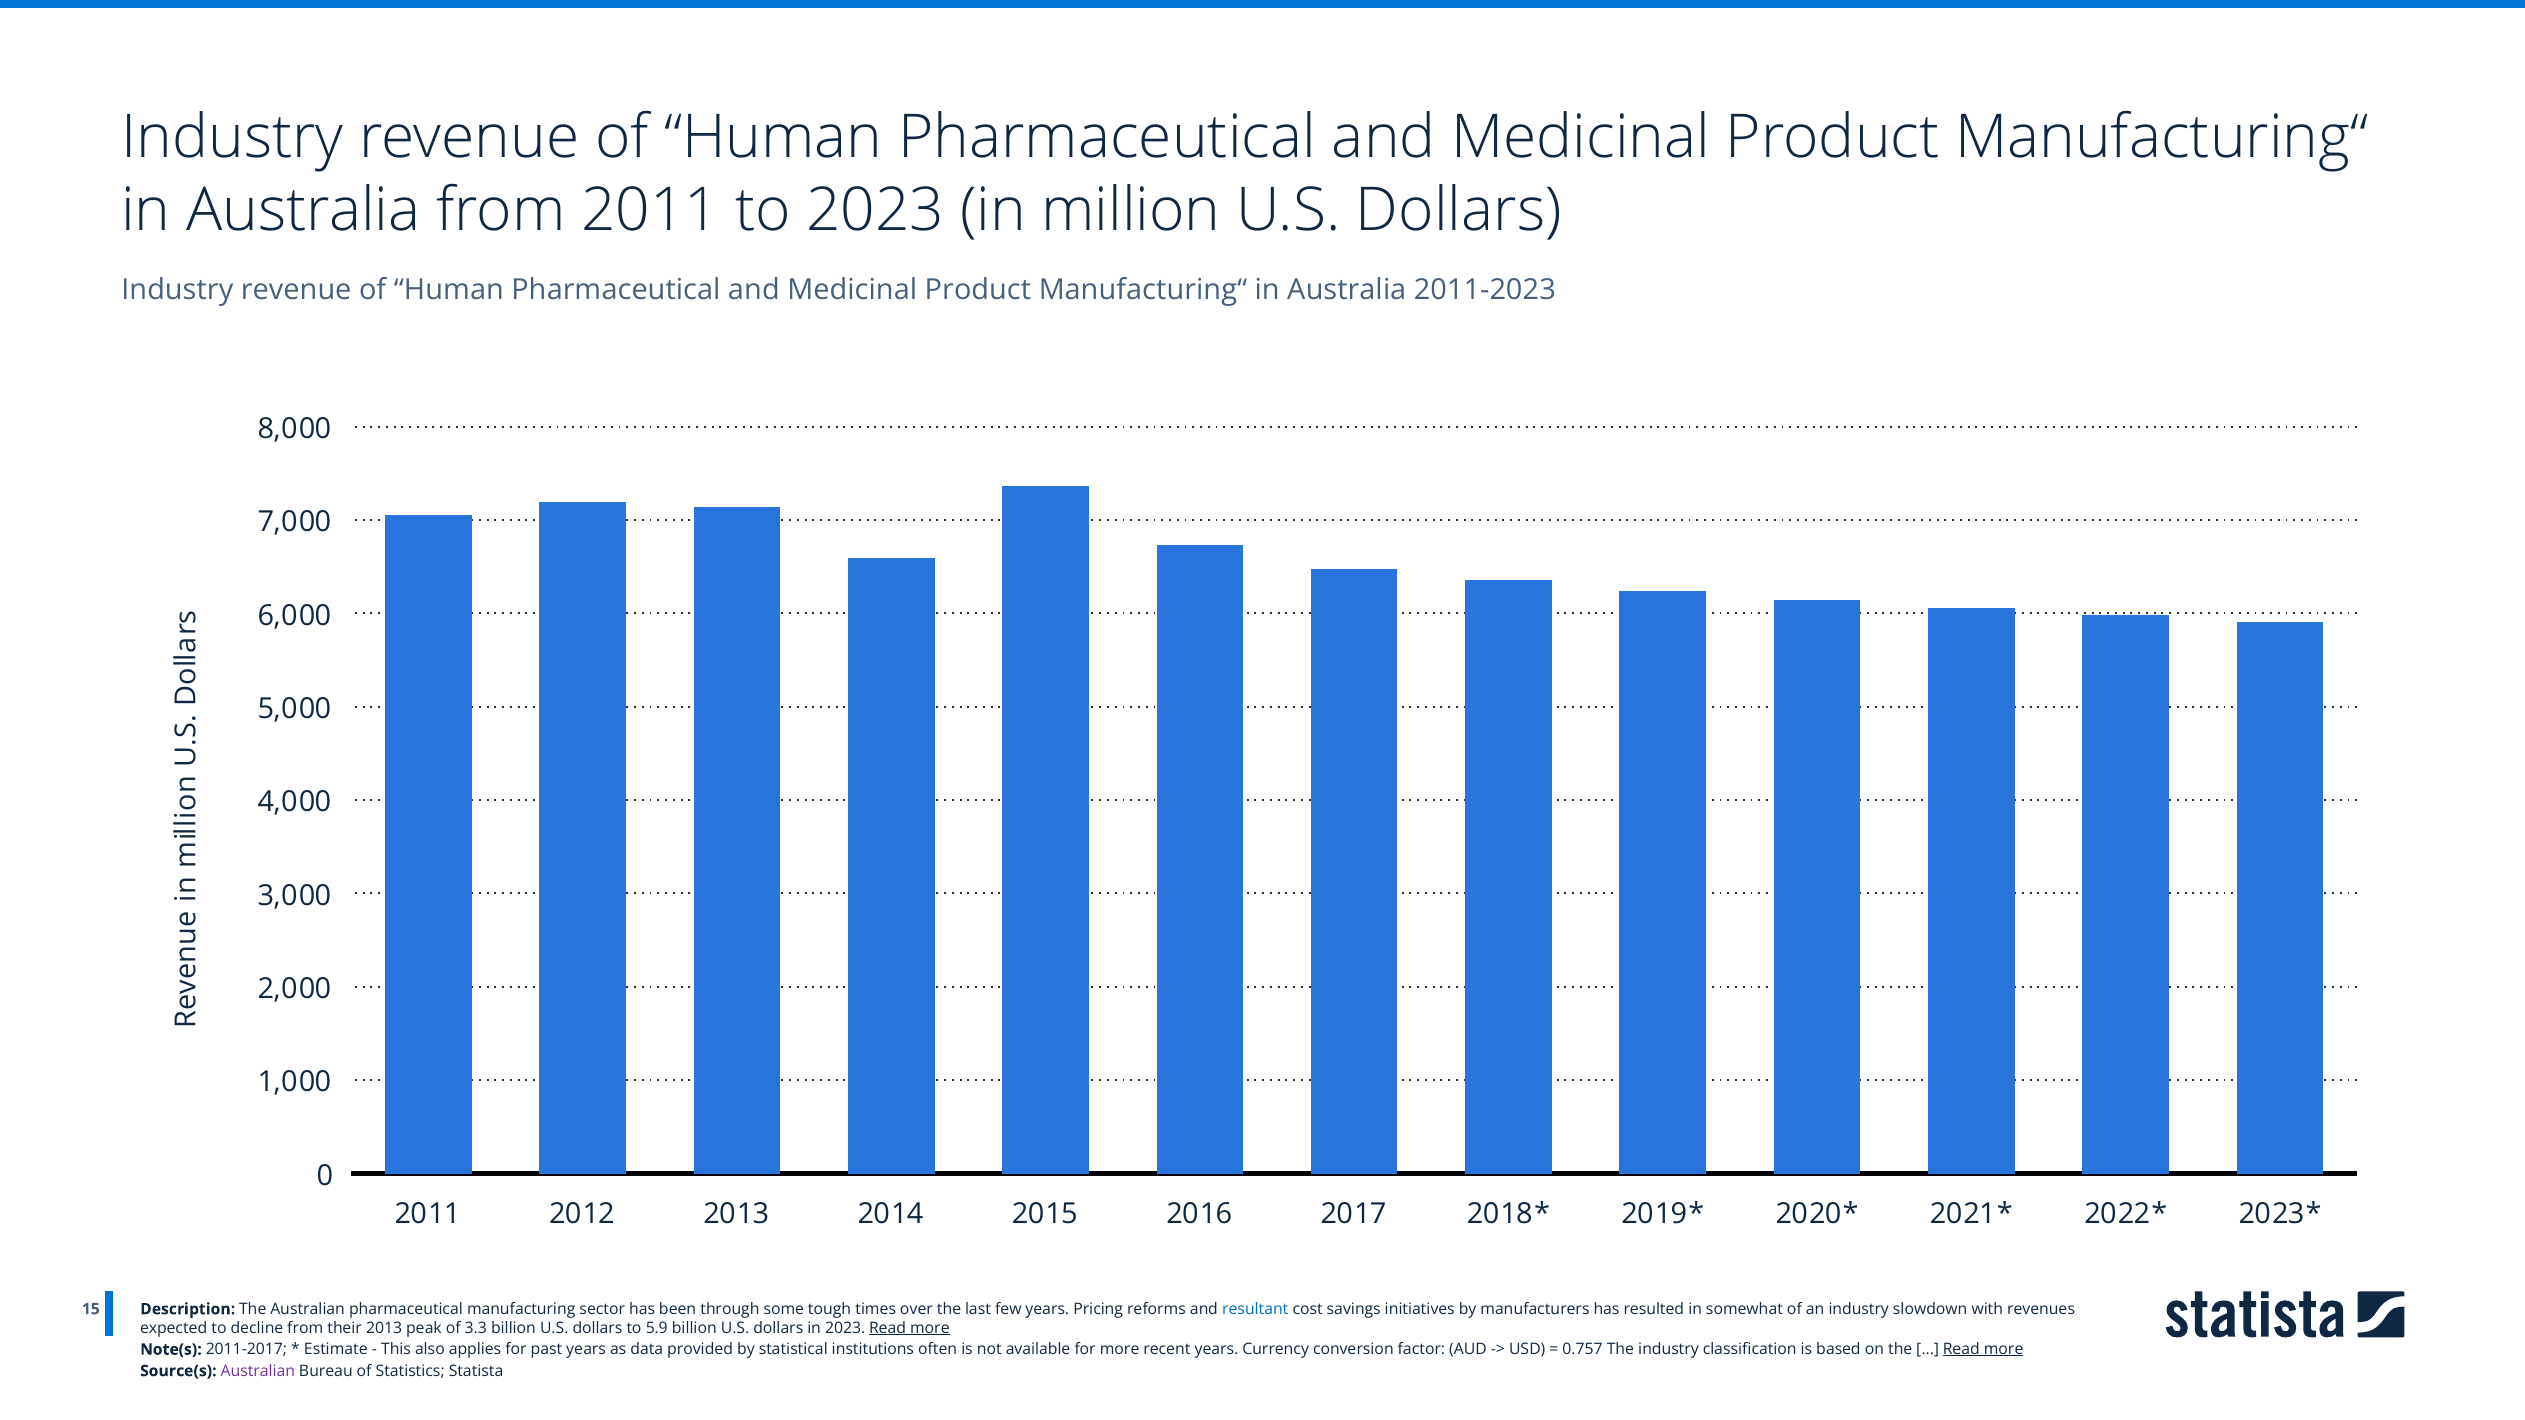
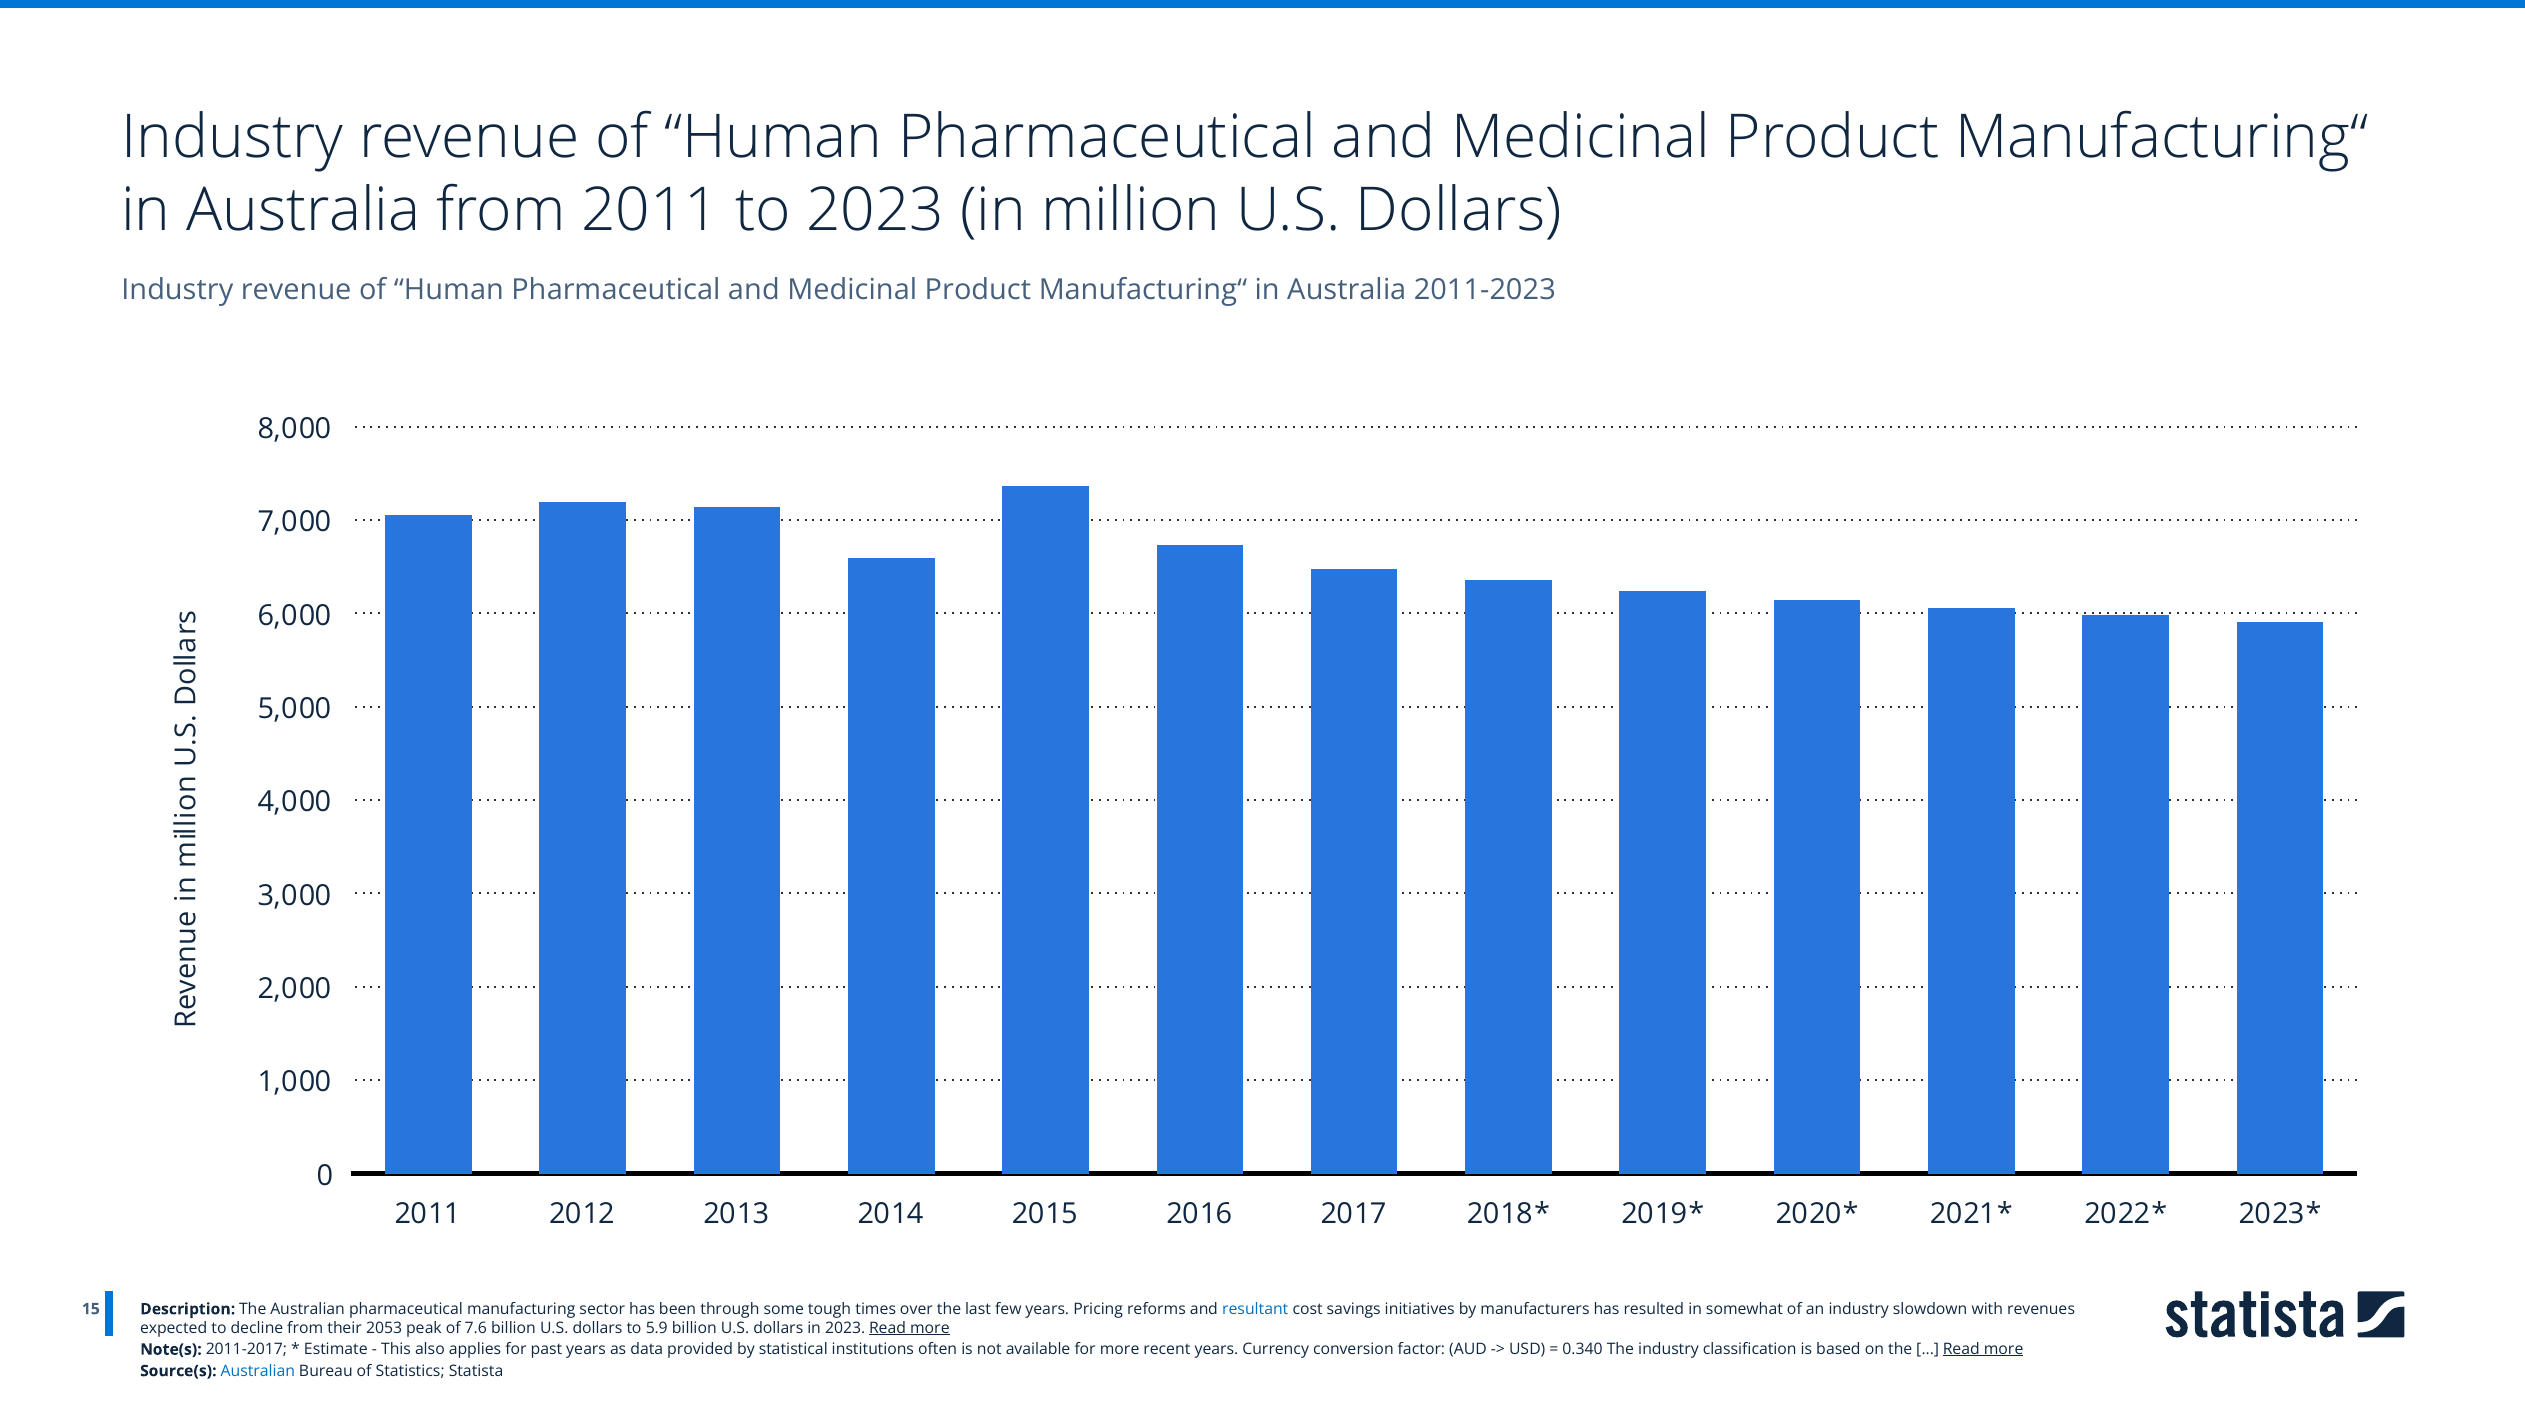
their 2013: 2013 -> 2053 (384, 1328)
3.3: 3.3 -> 7.6 (476, 1328)
0.757: 0.757 -> 0.340 (1583, 1350)
Australian colour: purple -> blue (258, 1371)
